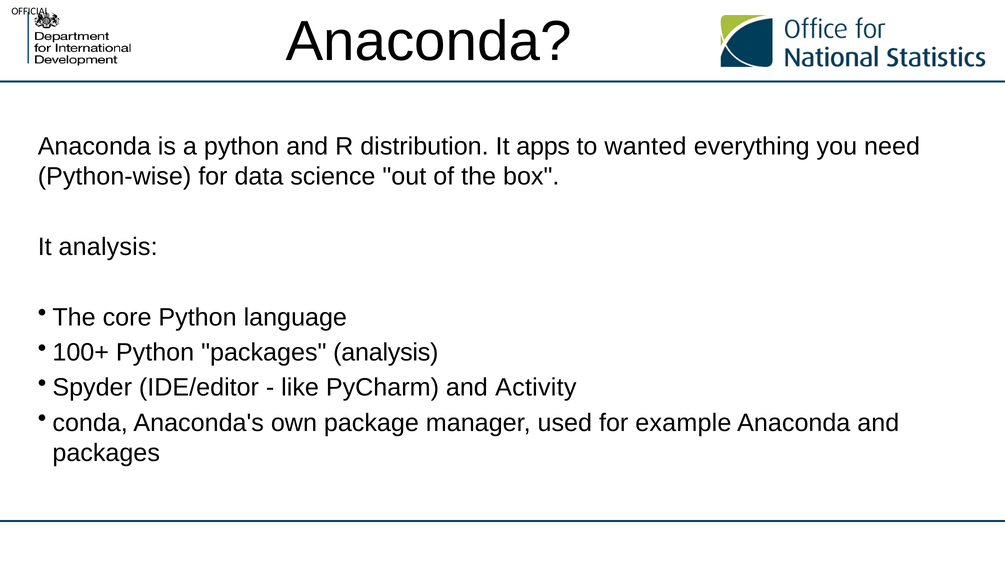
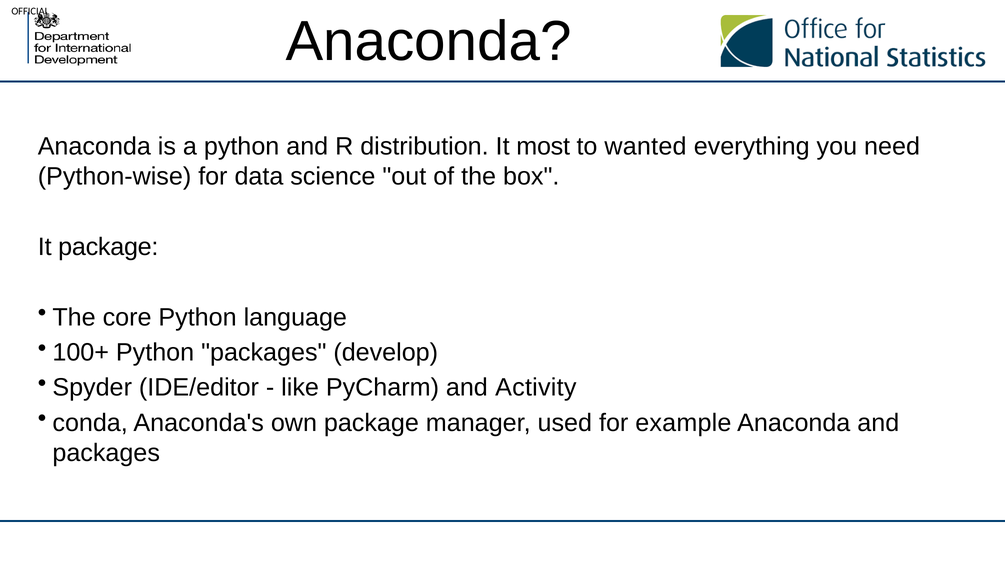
apps: apps -> most (543, 147)
It analysis: analysis -> package (108, 247)
packages analysis: analysis -> develop (386, 353)
